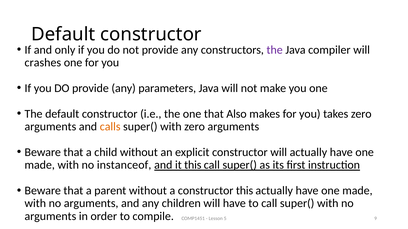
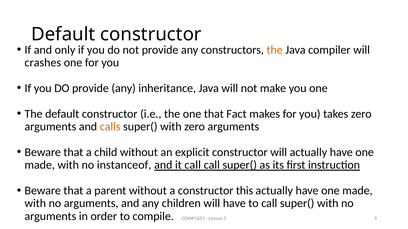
the colour: purple -> orange (275, 50)
parameters: parameters -> inheritance (167, 88)
Also: Also -> Fact (236, 114)
it this: this -> call (193, 165)
